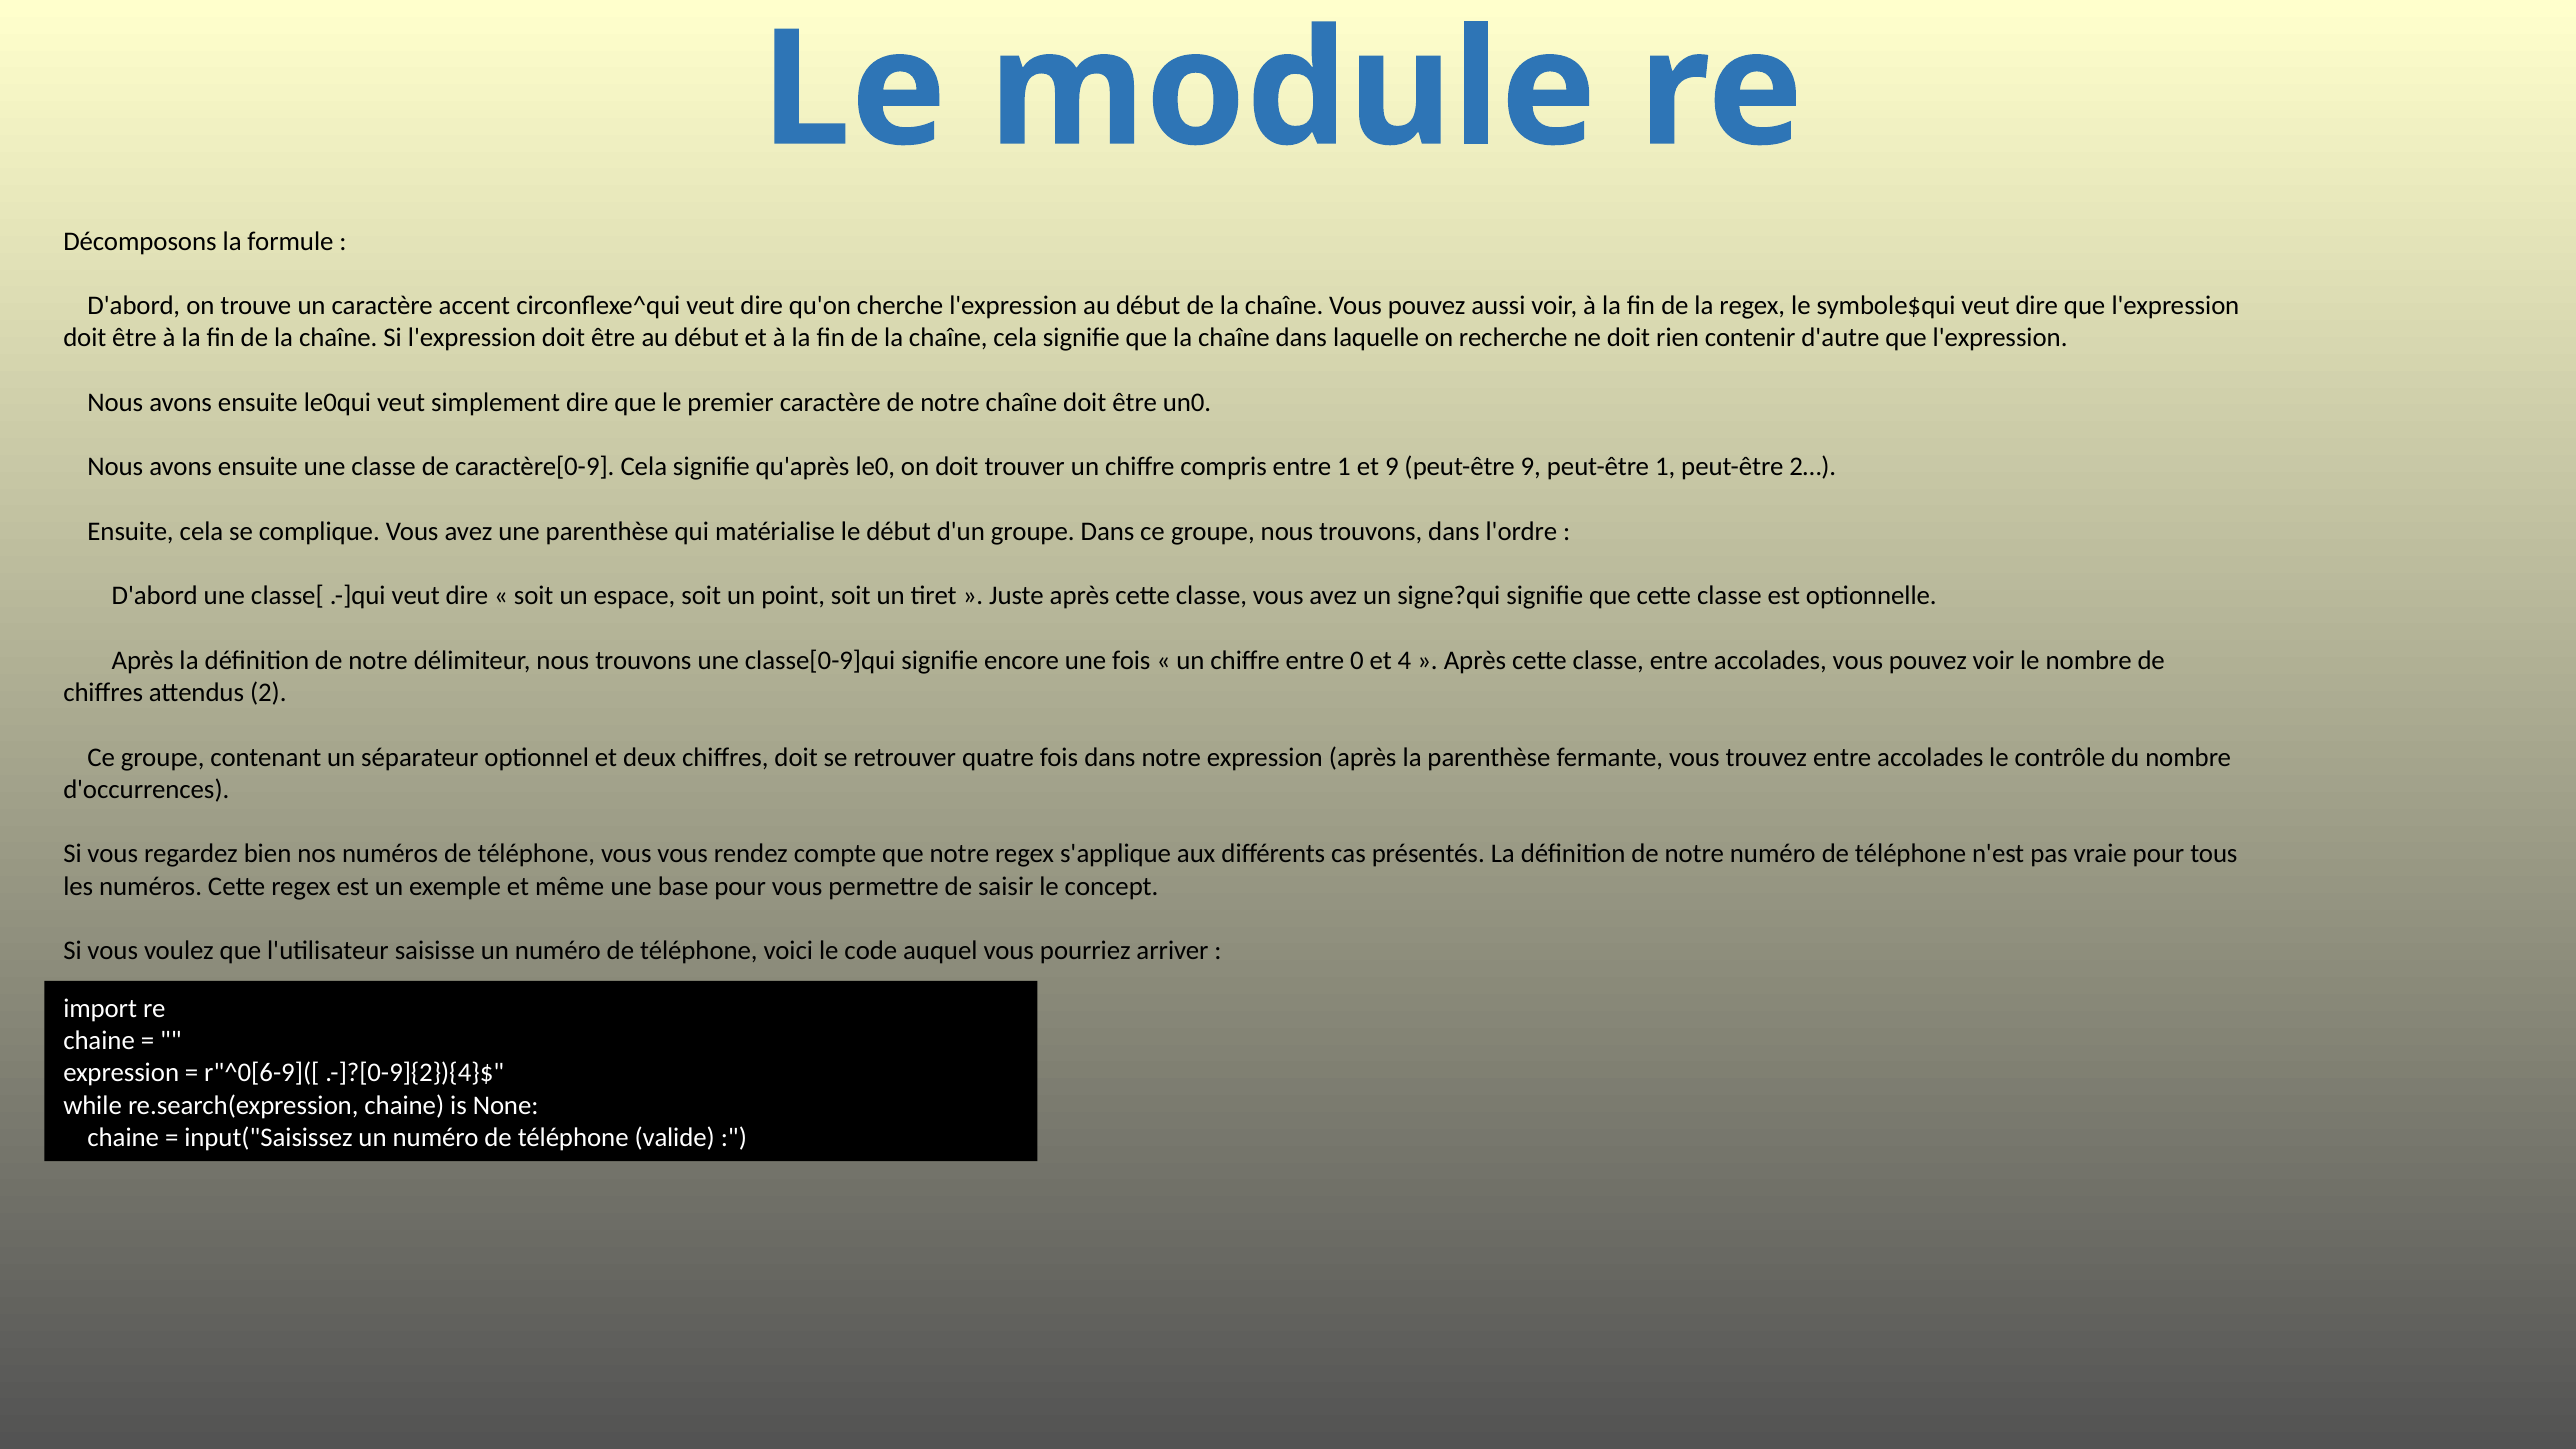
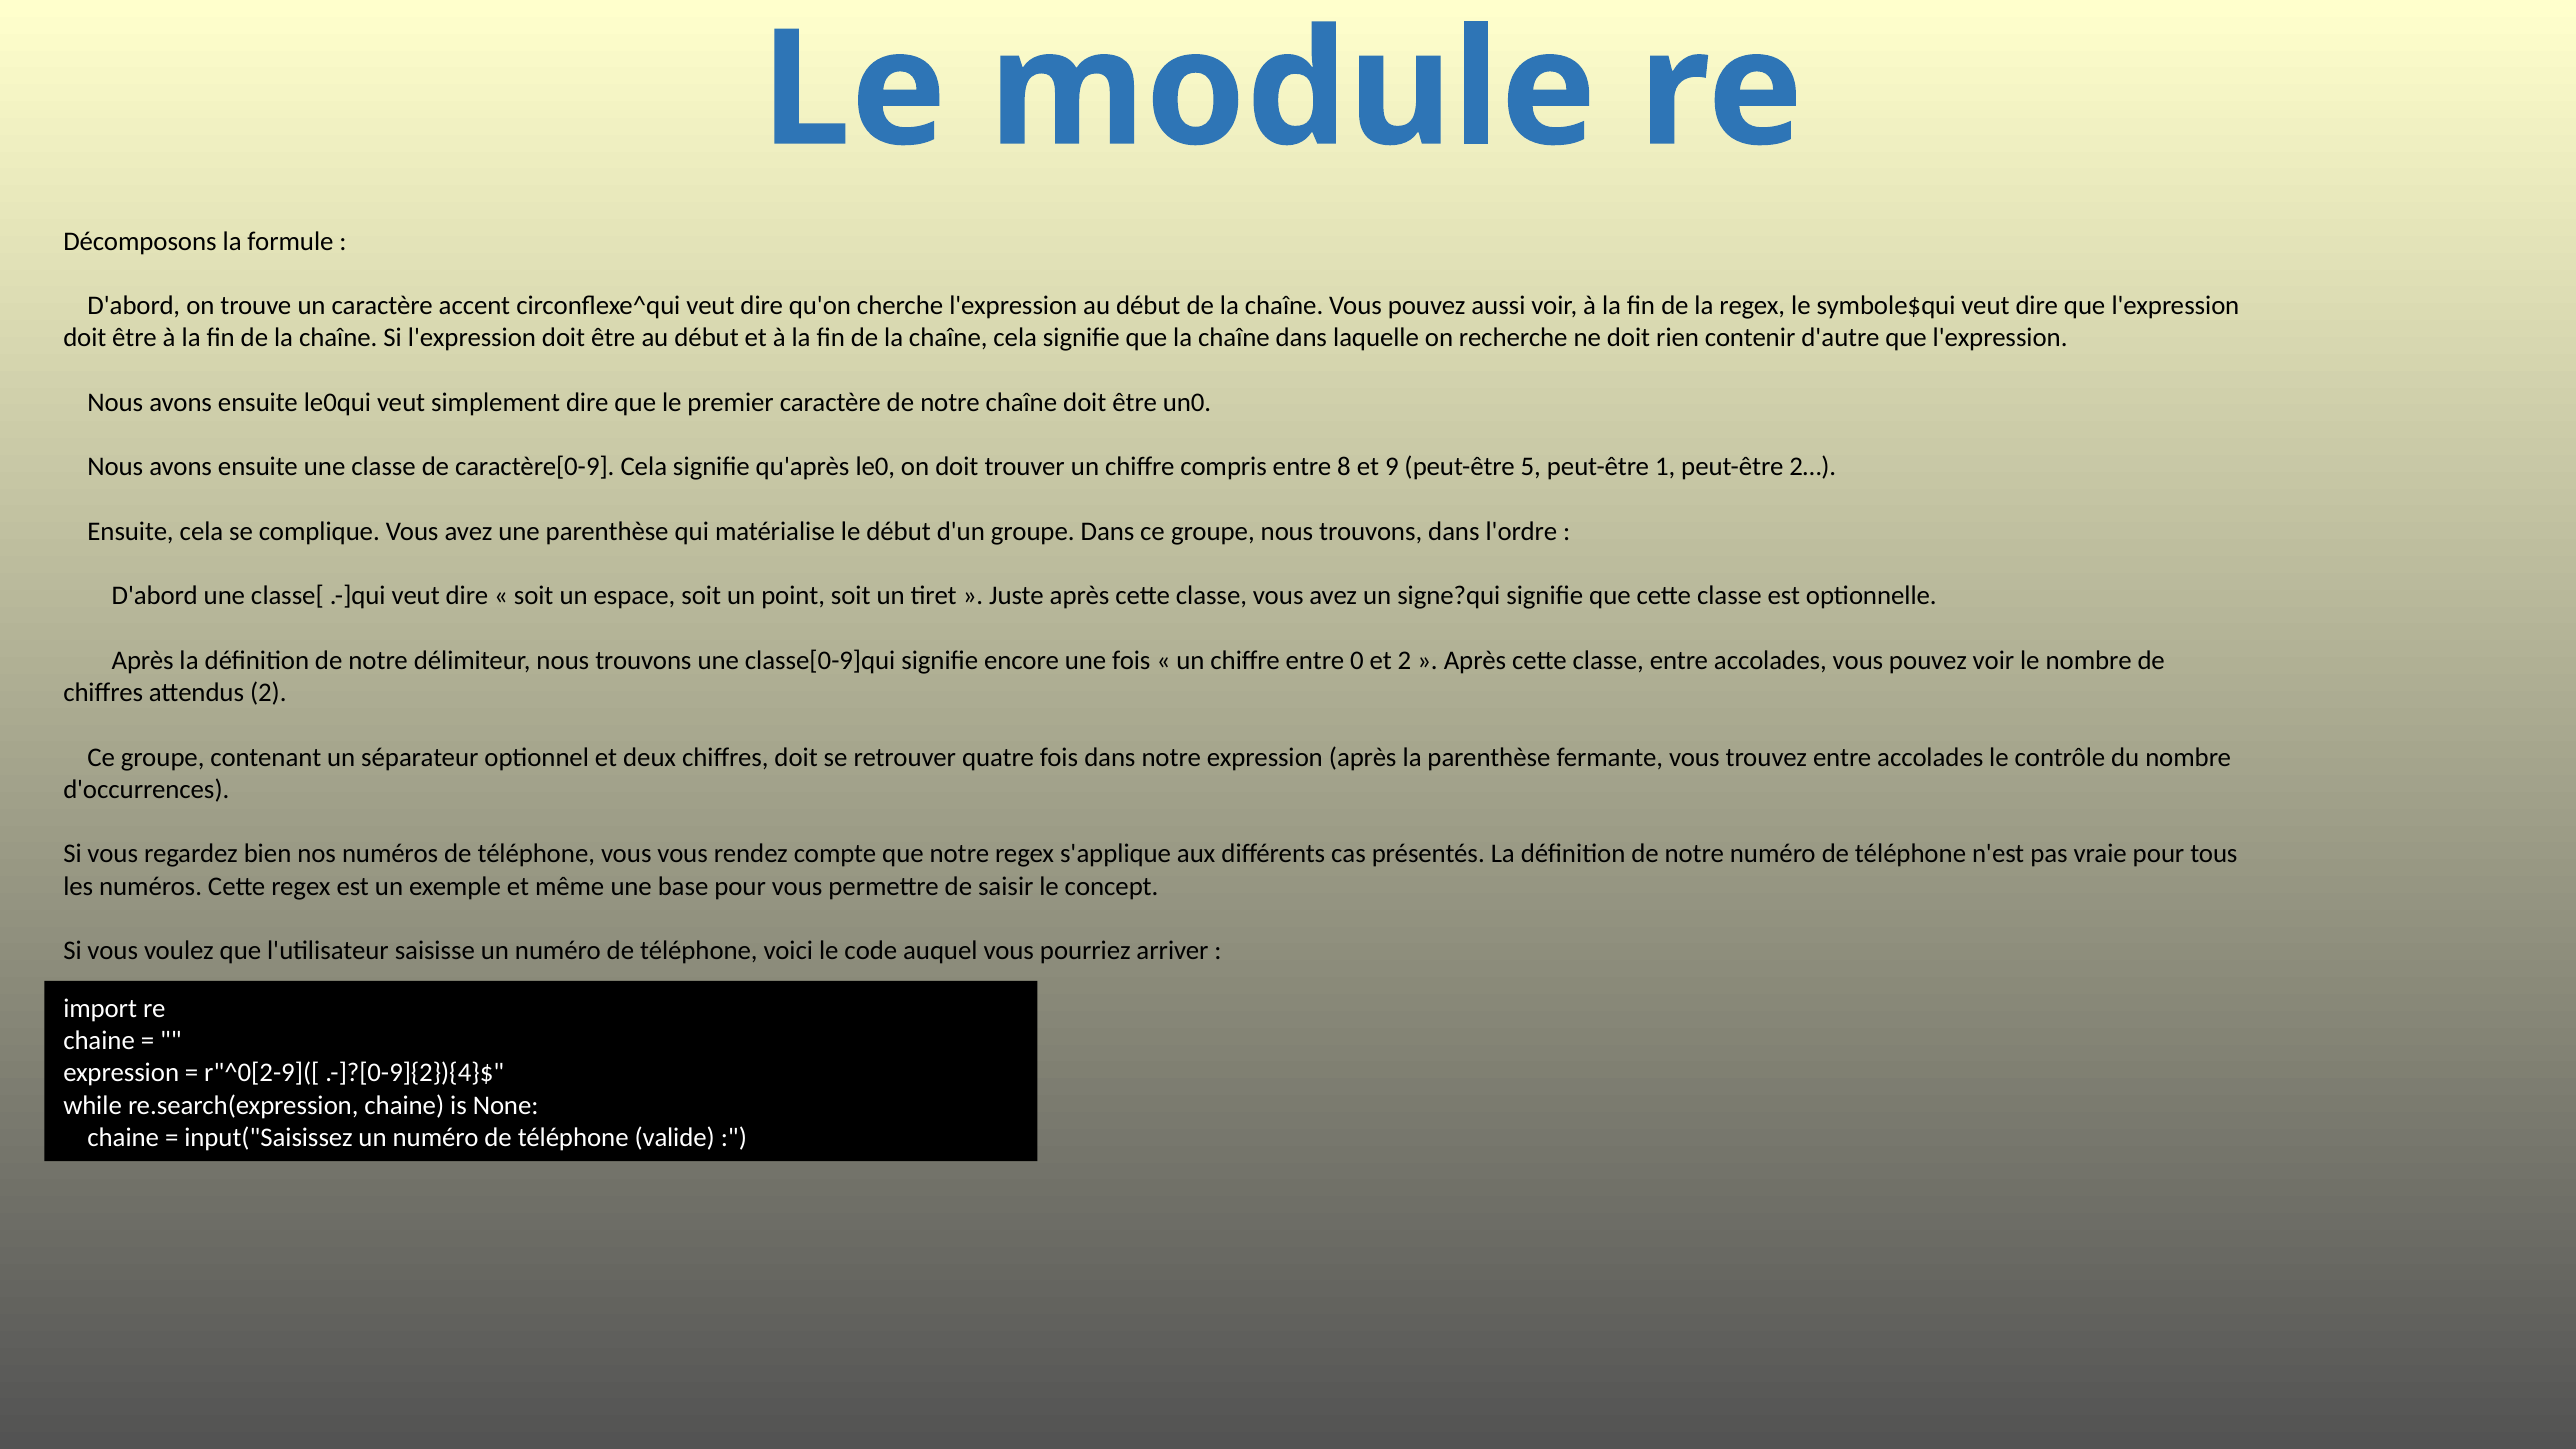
entre 1: 1 -> 8 (1344, 467)
peut-être 9: 9 -> 5 (1531, 467)
et 4: 4 -> 2 (1405, 660)
r"^0[6-9]([: r"^0[6-9]([ -> r"^0[2-9]([ (262, 1073)
